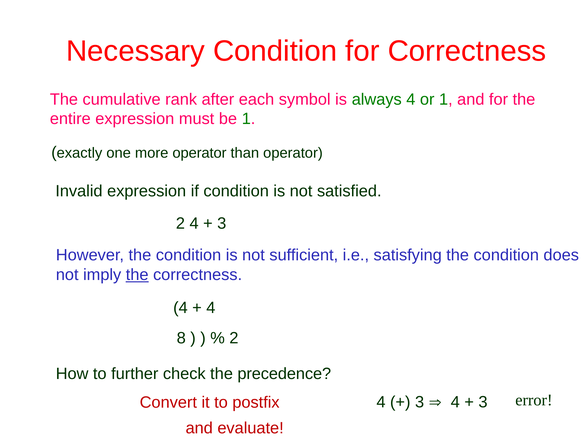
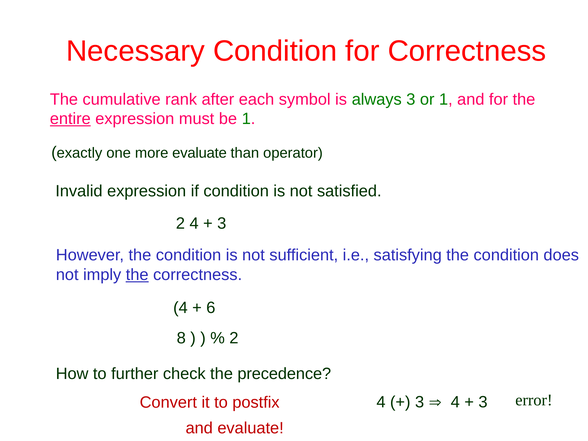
always 4: 4 -> 3 (411, 99)
entire underline: none -> present (70, 119)
more operator: operator -> evaluate (200, 153)
4: 4 -> 6 (211, 308)
